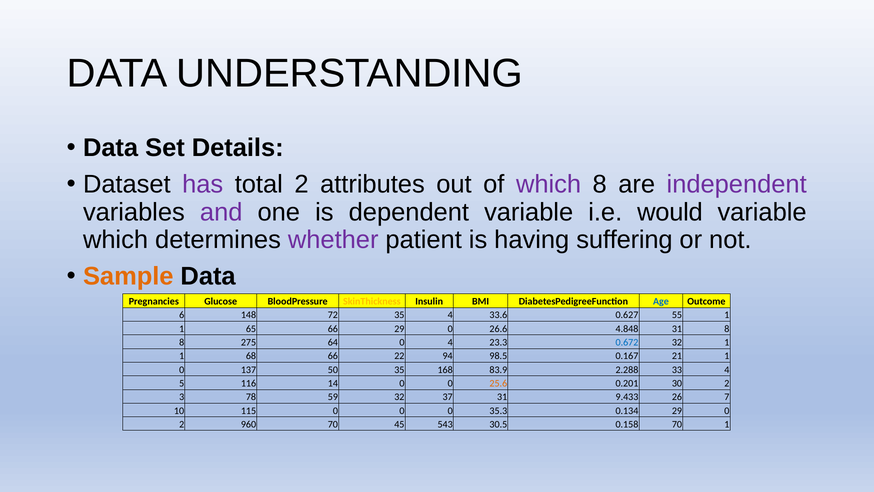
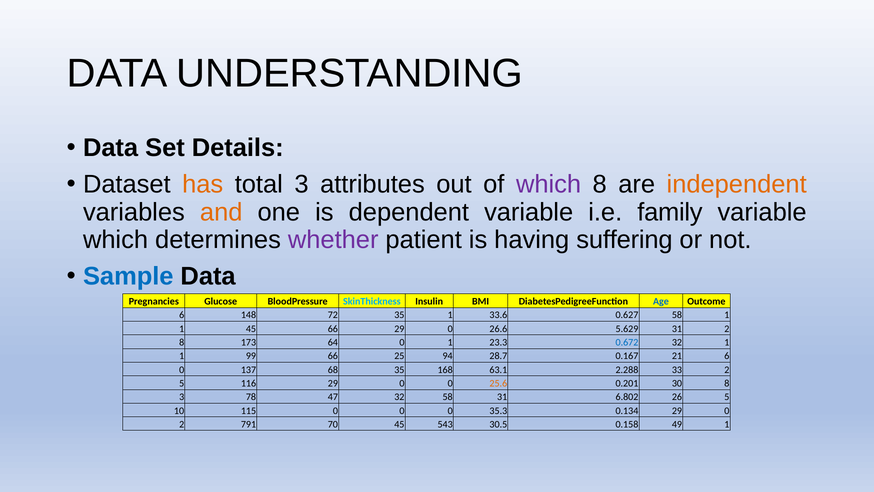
has colour: purple -> orange (203, 184)
total 2: 2 -> 3 (302, 184)
independent colour: purple -> orange (737, 184)
and colour: purple -> orange (221, 212)
would: would -> family (670, 212)
Sample colour: orange -> blue (128, 276)
SkinThickness colour: yellow -> light blue (372, 301)
35 4: 4 -> 1 (450, 315)
0.627 55: 55 -> 58 (677, 315)
1 65: 65 -> 45 (251, 329)
4.848: 4.848 -> 5.629 (627, 329)
31 8: 8 -> 2 (727, 329)
275: 275 -> 173 (248, 342)
0 4: 4 -> 1 (450, 342)
68: 68 -> 99 (251, 356)
22: 22 -> 25 (399, 356)
98.5: 98.5 -> 28.7 (498, 356)
21 1: 1 -> 6 (727, 356)
50: 50 -> 68 (333, 369)
83.9: 83.9 -> 63.1 (498, 369)
33 4: 4 -> 2 (727, 369)
116 14: 14 -> 29 (333, 383)
30 2: 2 -> 8 (727, 383)
59: 59 -> 47 (333, 397)
32 37: 37 -> 58 (448, 397)
9.433: 9.433 -> 6.802 (627, 397)
26 7: 7 -> 5 (727, 397)
960: 960 -> 791 (248, 424)
0.158 70: 70 -> 49 (677, 424)
